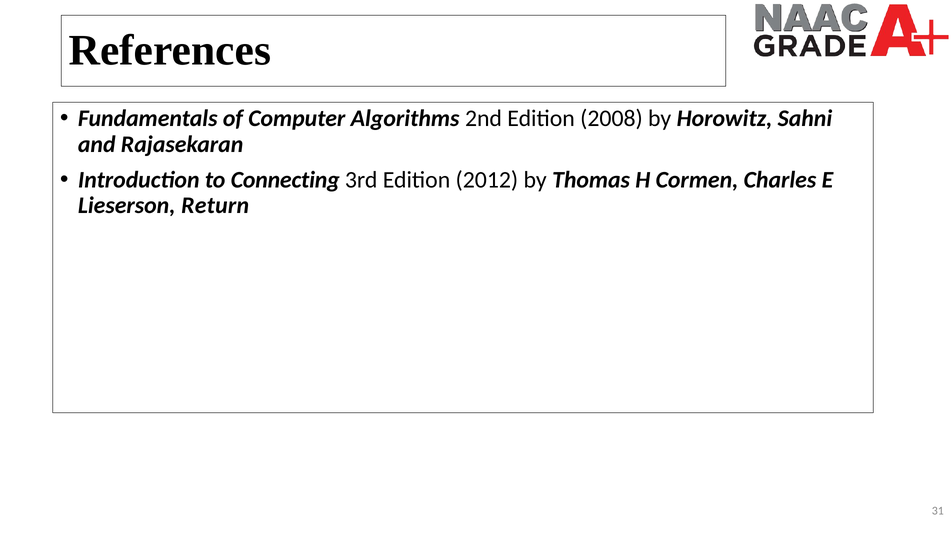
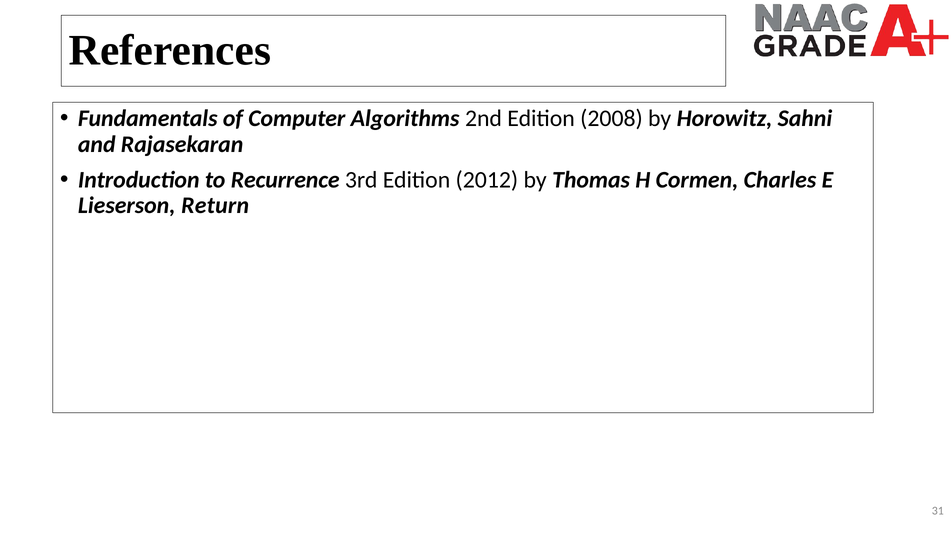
Connecting: Connecting -> Recurrence (285, 180)
